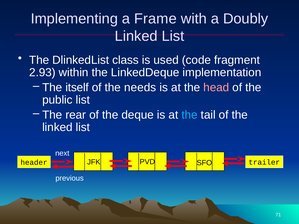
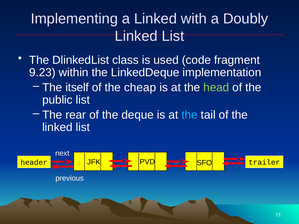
a Frame: Frame -> Linked (155, 19)
2.93: 2.93 -> 9.23 (42, 73)
needs: needs -> cheap (140, 87)
head colour: pink -> light green (216, 87)
